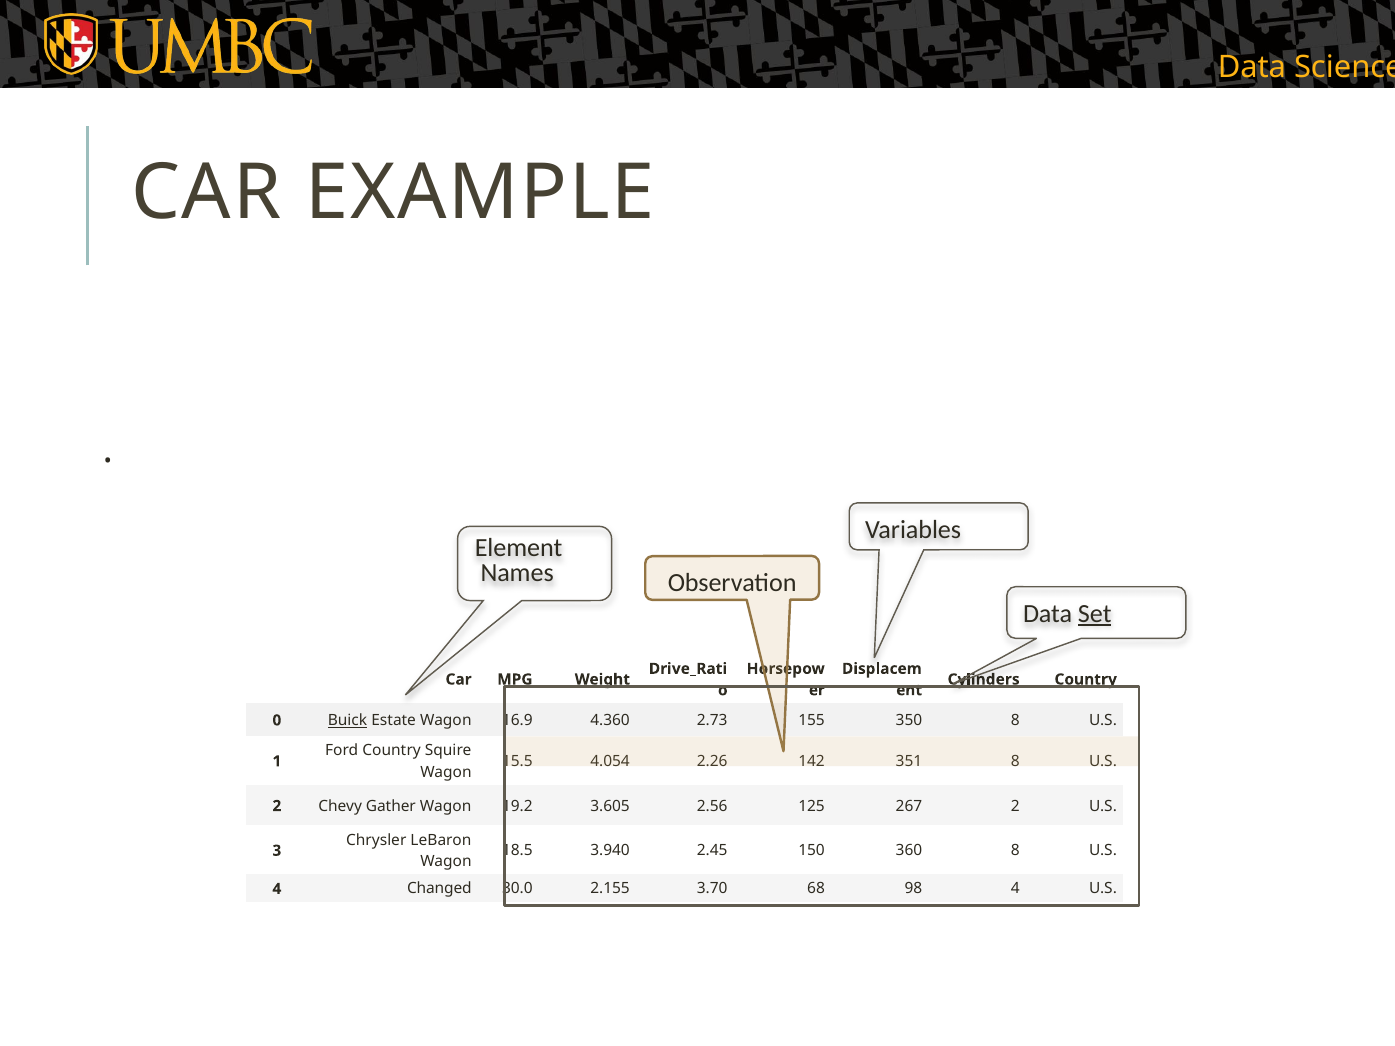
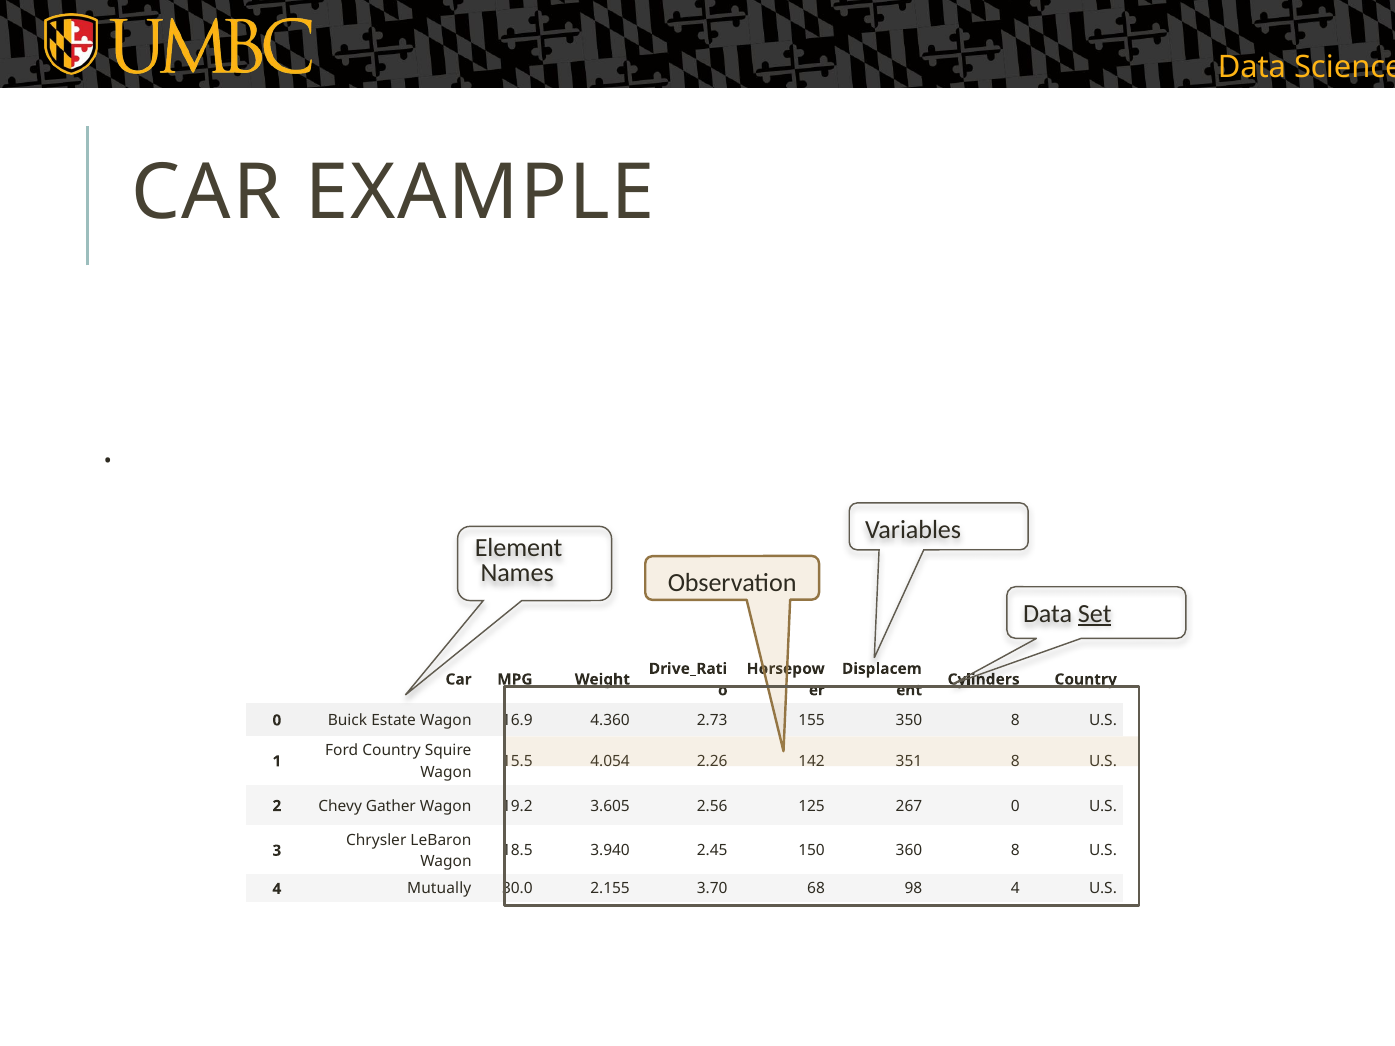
Buick underline: present -> none (348, 721)
267 2: 2 -> 0 (1015, 806)
Changed: Changed -> Mutually (439, 889)
